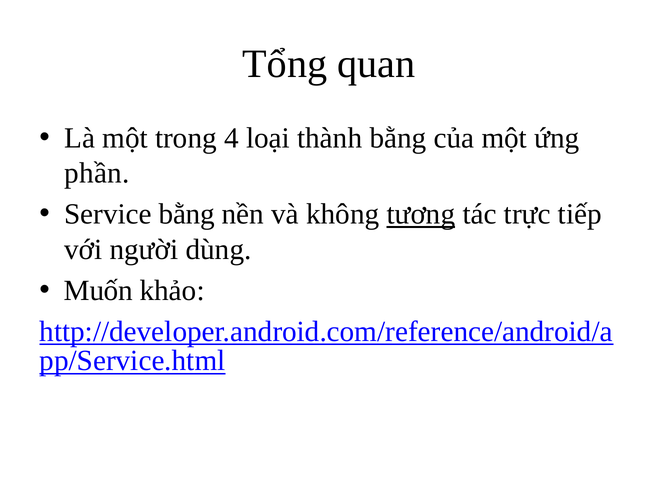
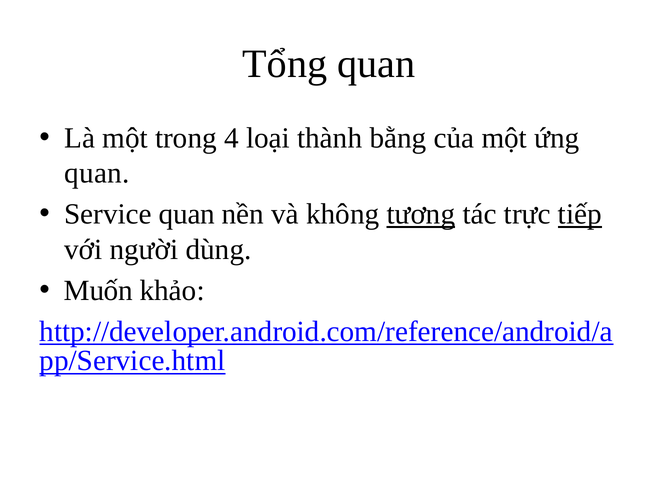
phần: phần -> quan (97, 173)
Service bằng: bằng -> quan (187, 214)
tiếp underline: none -> present (580, 214)
